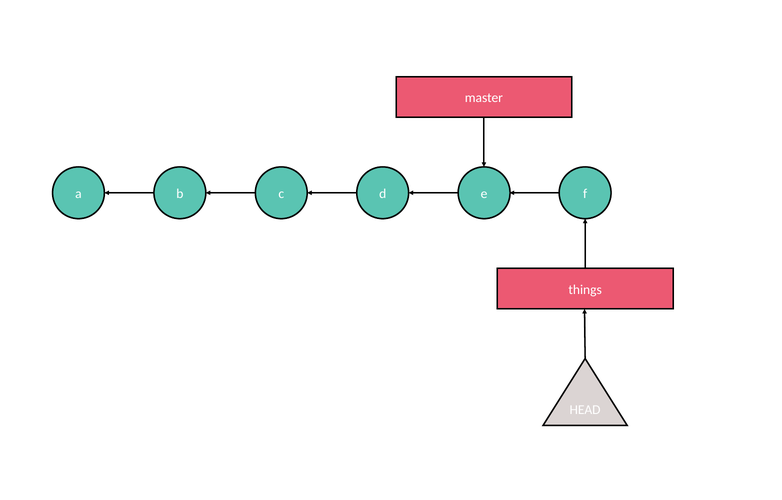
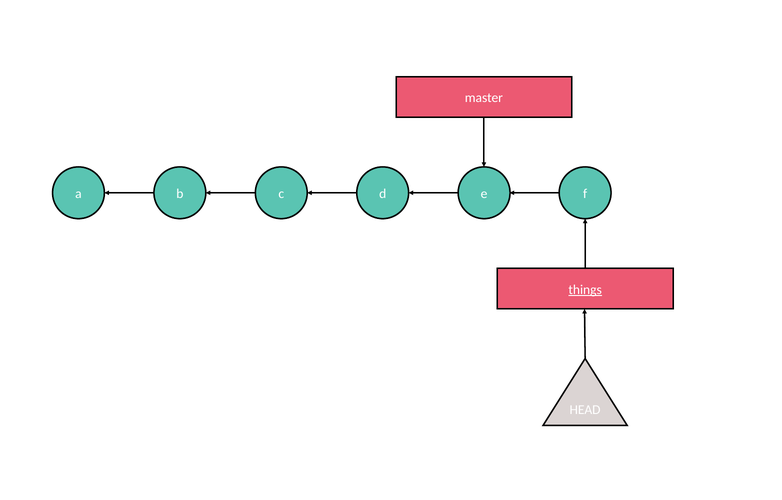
things underline: none -> present (585, 290)
